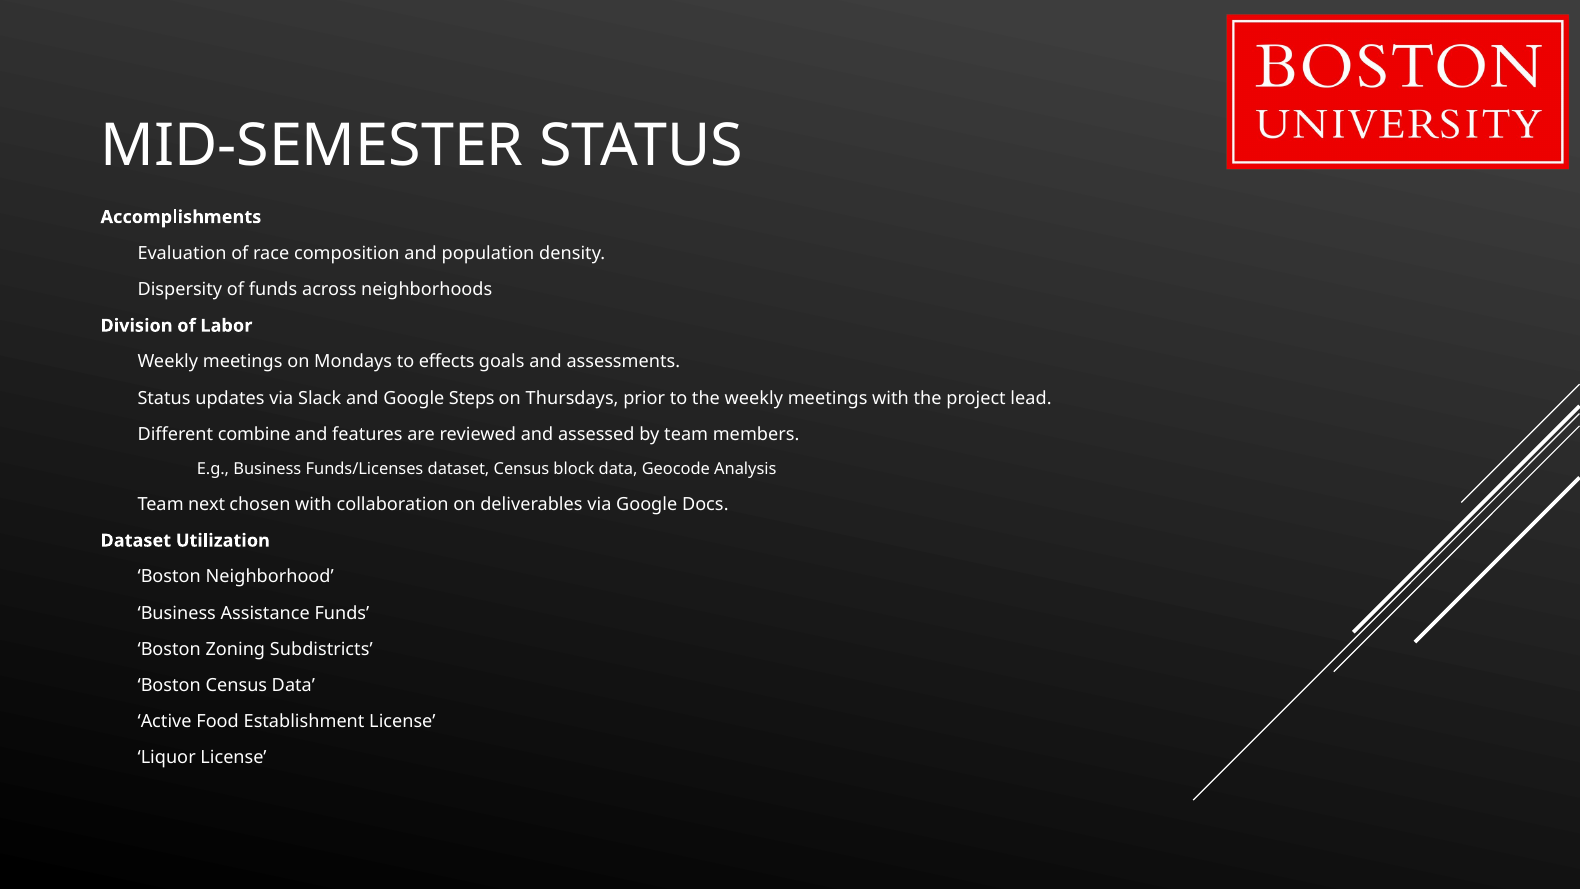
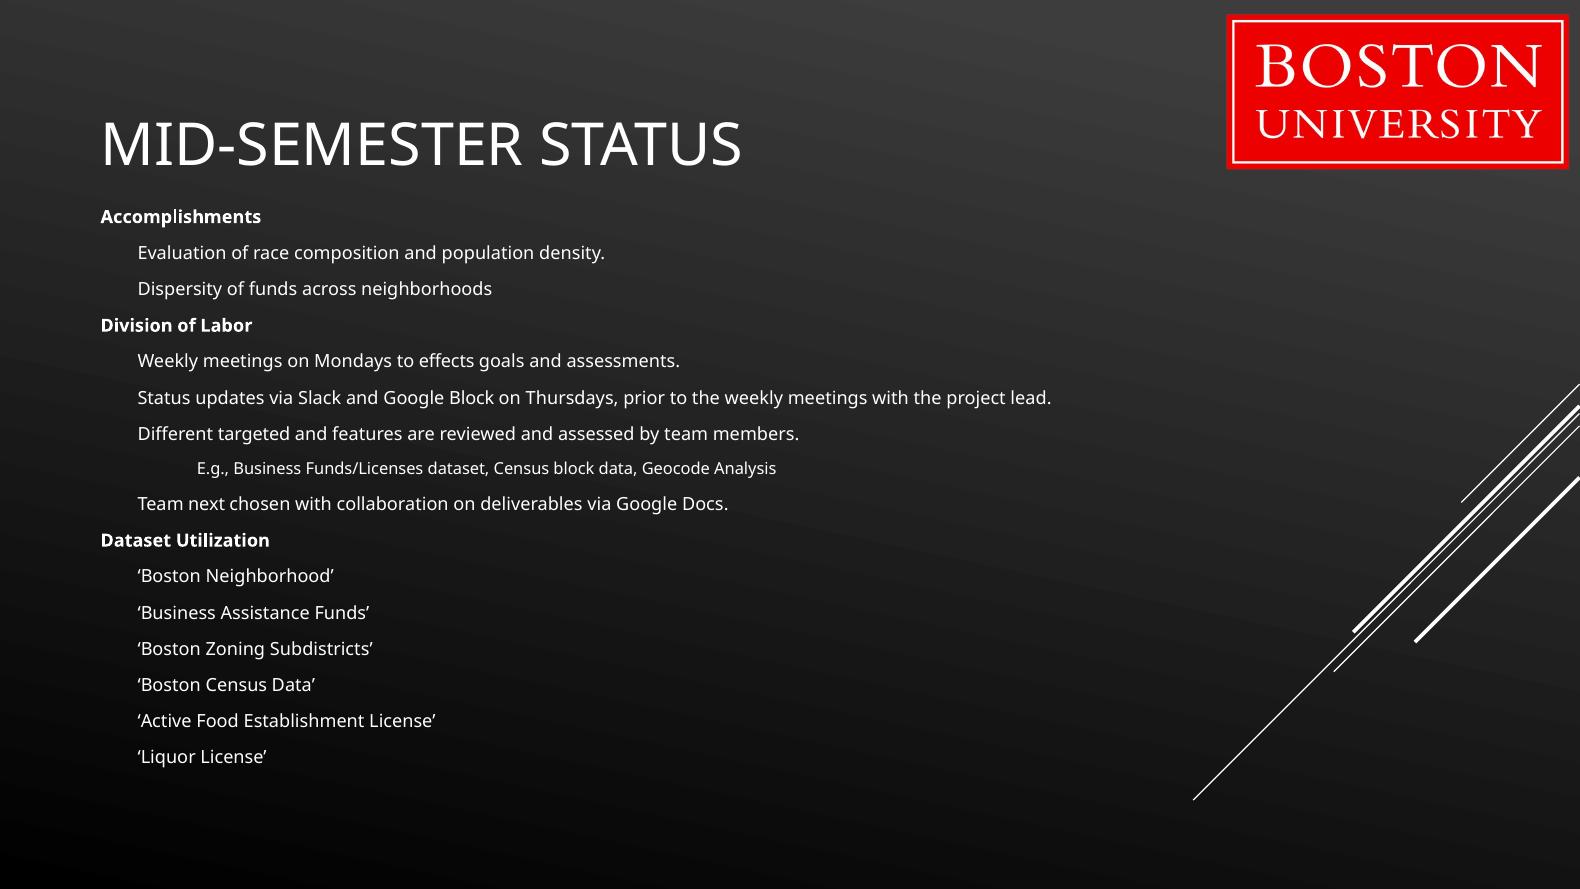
Google Steps: Steps -> Block (472, 398)
combine: combine -> targeted (254, 434)
